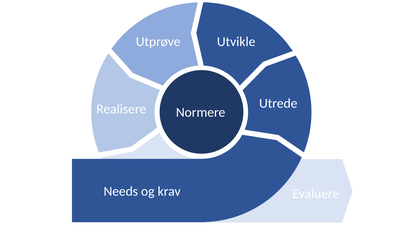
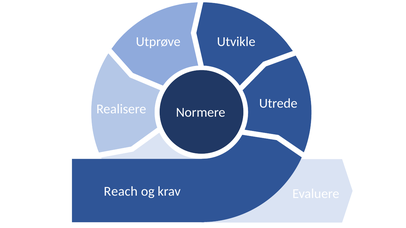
Needs: Needs -> Reach (121, 192)
